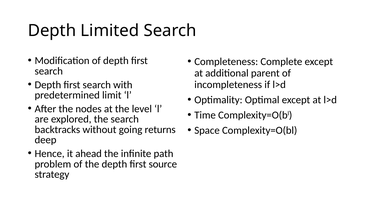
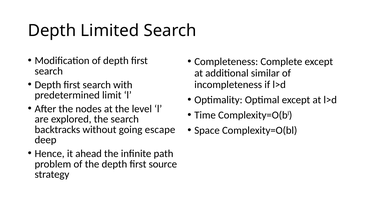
parent: parent -> similar (265, 73)
returns: returns -> escape (160, 130)
